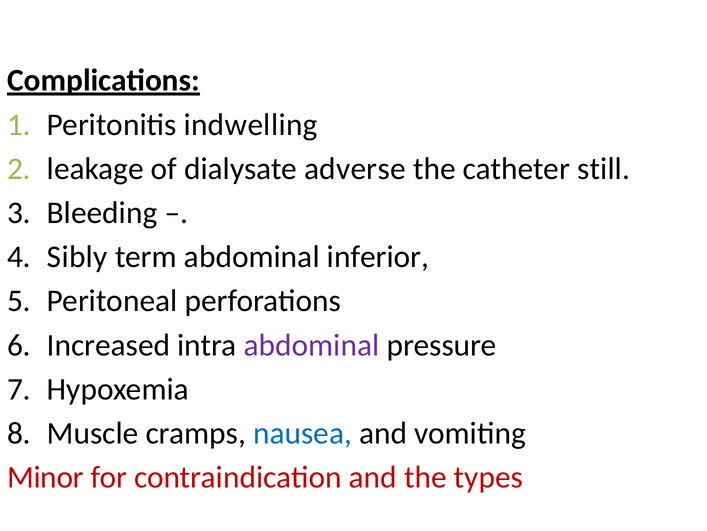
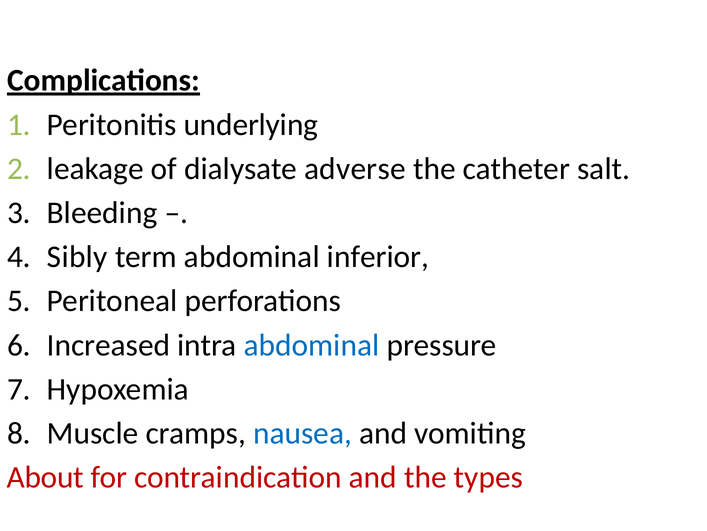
indwelling: indwelling -> underlying (251, 124)
still: still -> salt (604, 168)
abdominal colour: purple -> blue (312, 345)
Minor: Minor -> About (45, 477)
